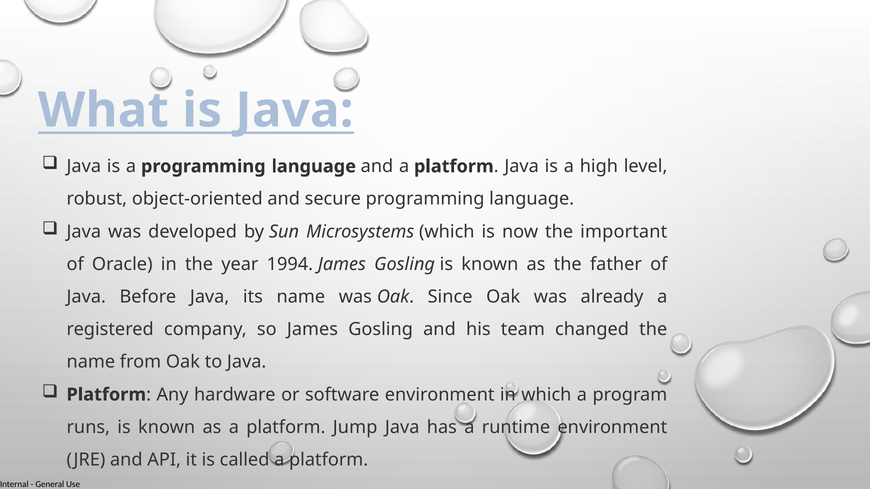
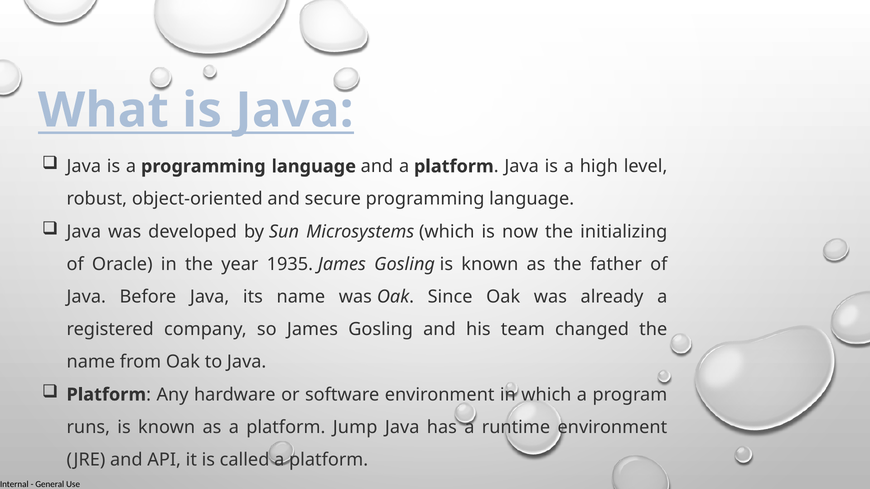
important: important -> initializing (624, 232)
1994: 1994 -> 1935 (290, 264)
